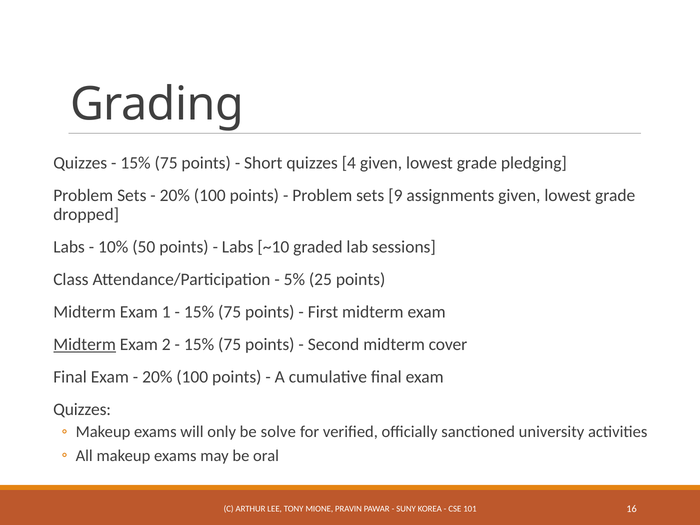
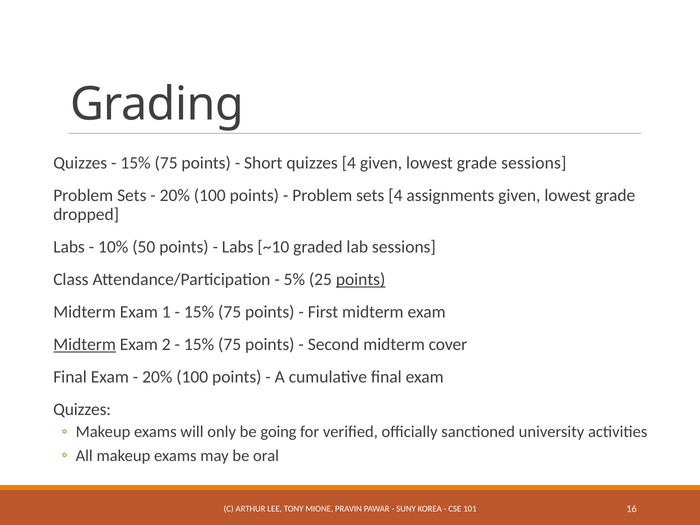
grade pledging: pledging -> sessions (534, 163)
sets 9: 9 -> 4 (395, 196)
points underline: none -> present (361, 280)
solve: solve -> going (278, 432)
